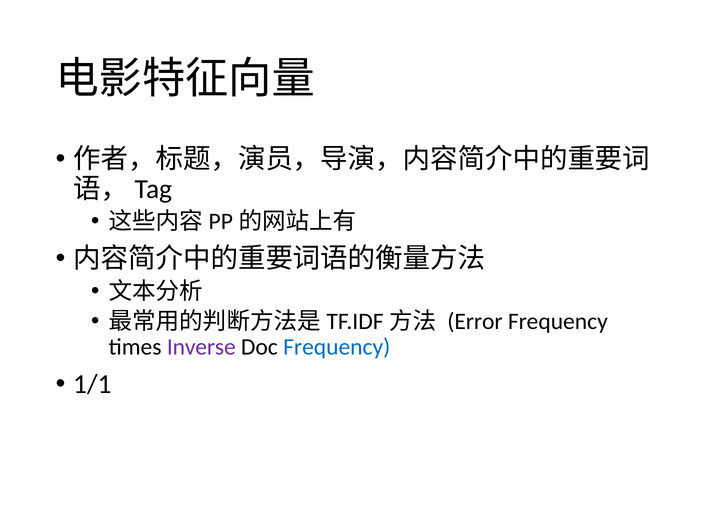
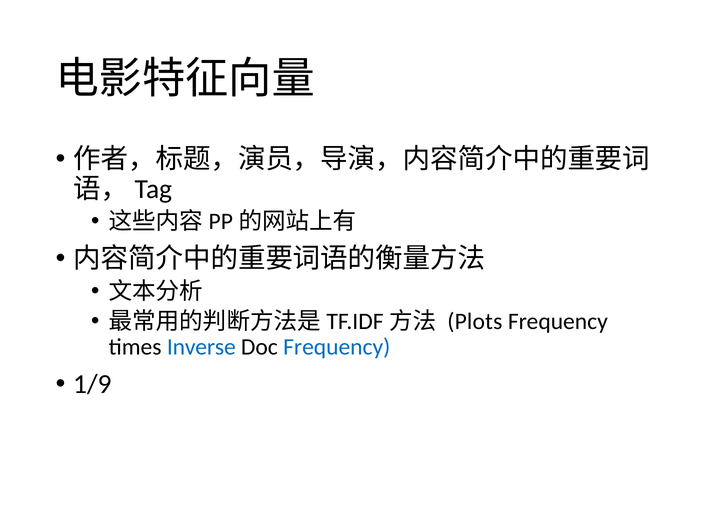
Error: Error -> Plots (475, 322)
Inverse colour: purple -> blue (201, 347)
1/1: 1/1 -> 1/9 (93, 385)
